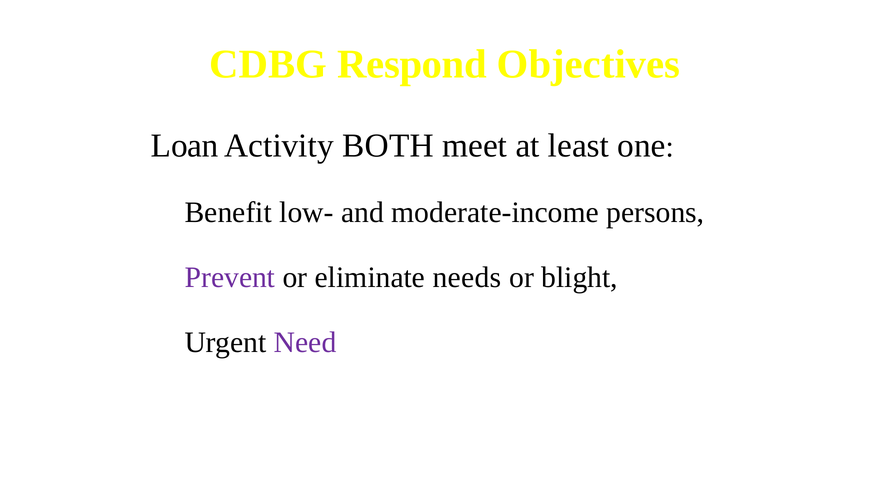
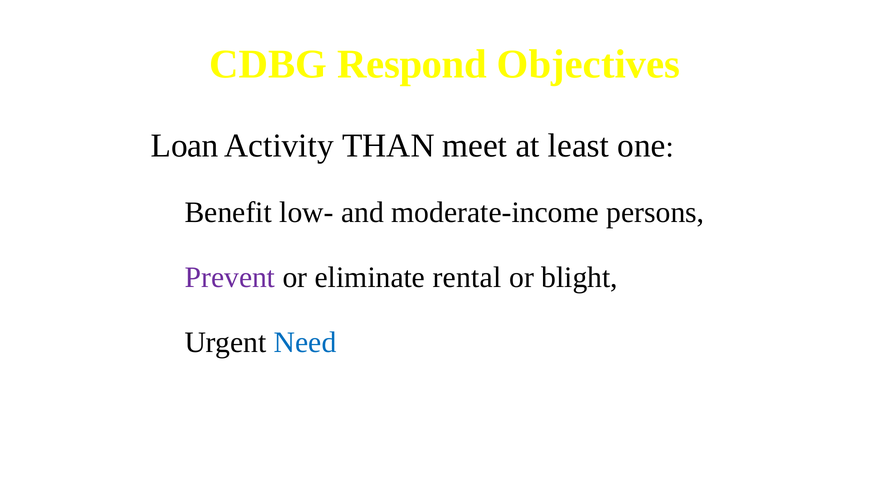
BOTH: BOTH -> THAN (388, 145)
needs: needs -> rental (467, 277)
Need colour: purple -> blue (305, 342)
